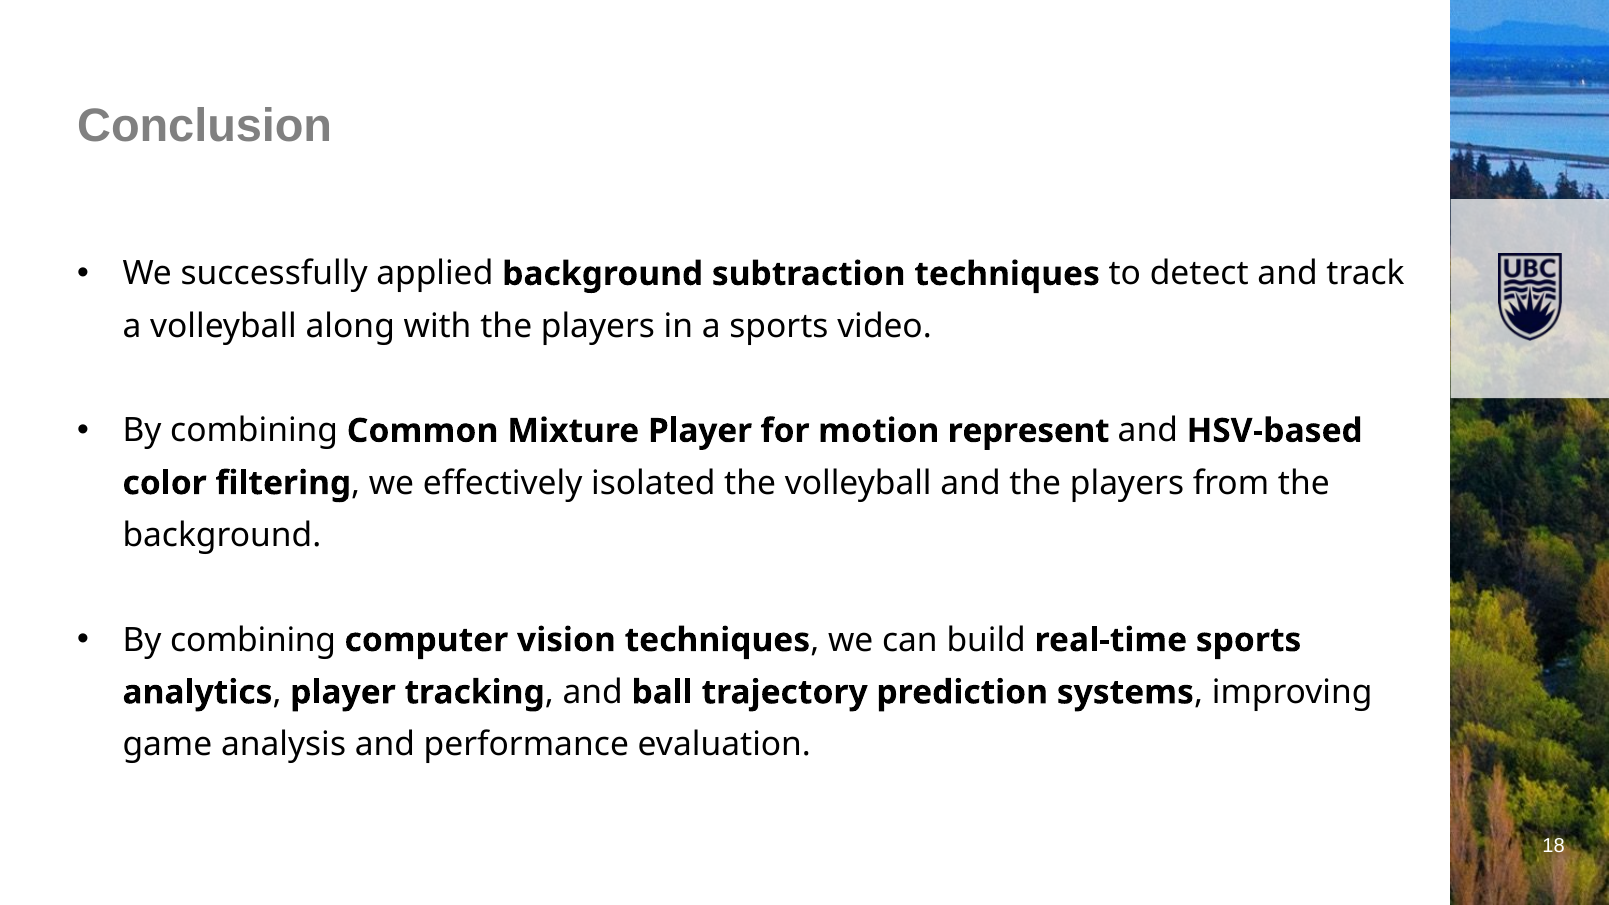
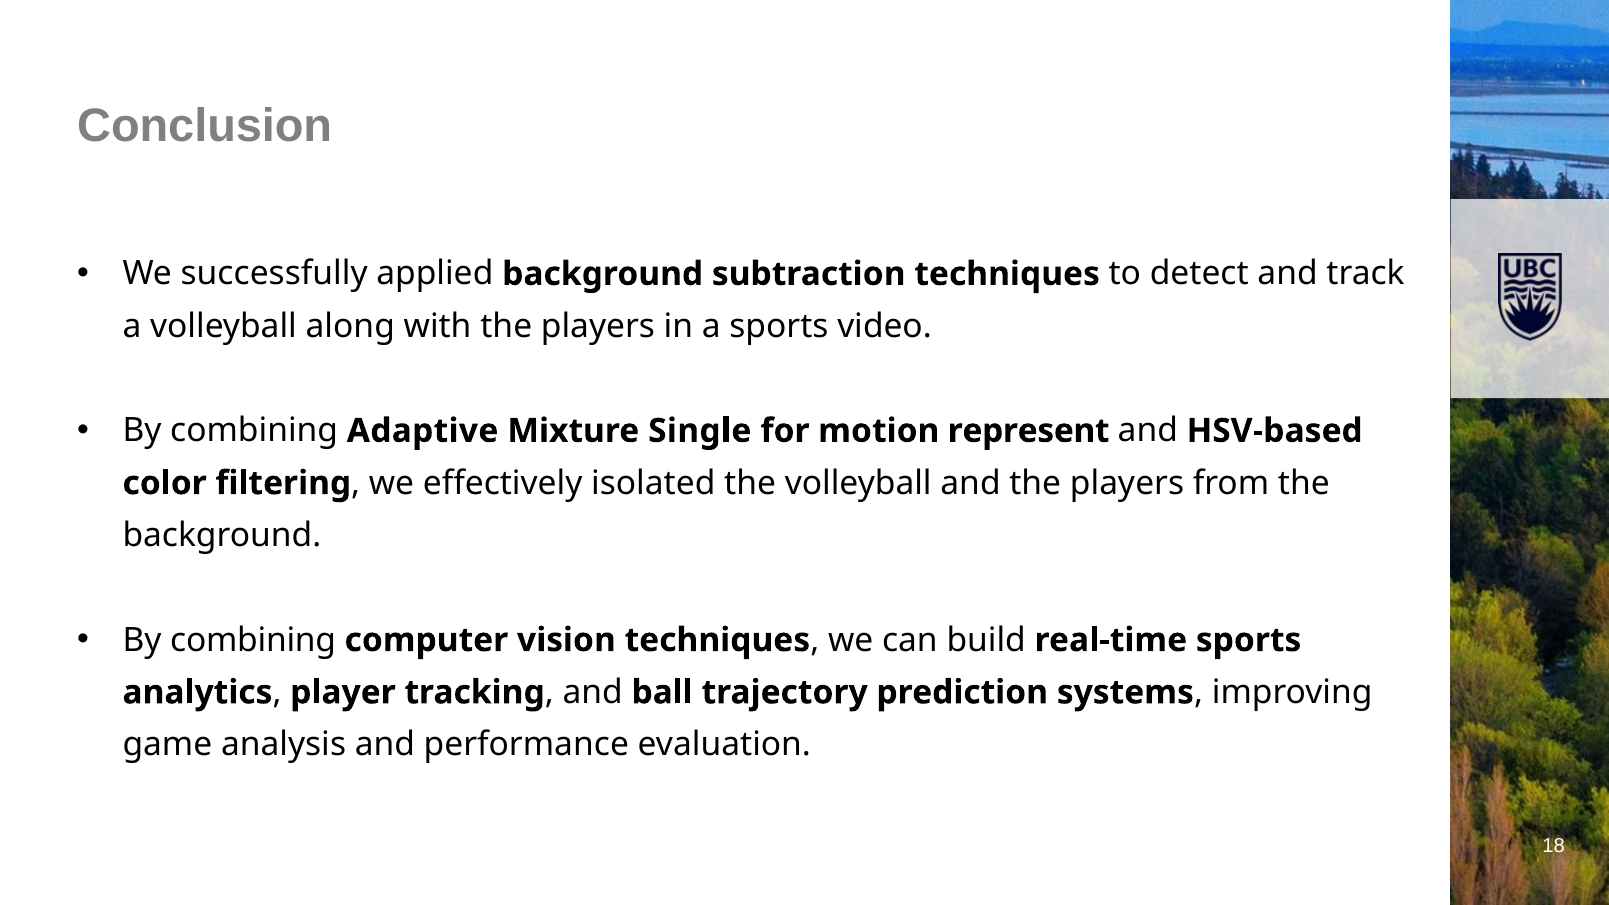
Common: Common -> Adaptive (423, 431)
Mixture Player: Player -> Single (700, 431)
